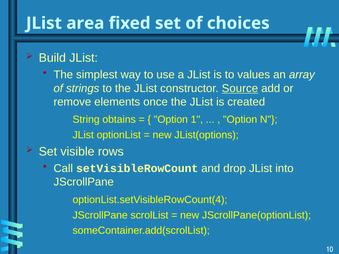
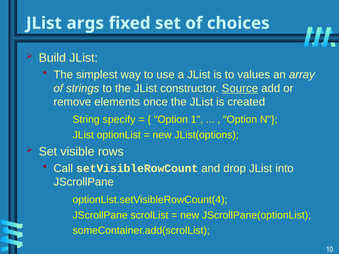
area: area -> args (85, 23)
obtains: obtains -> specify (119, 120)
